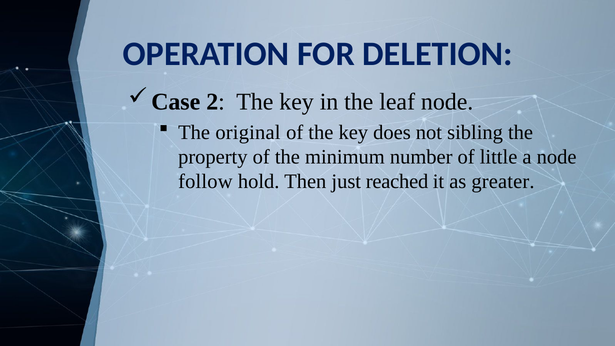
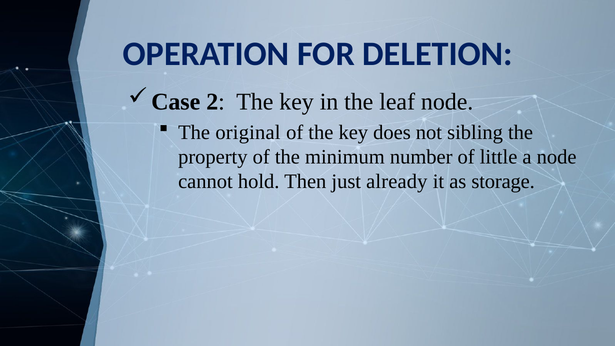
follow: follow -> cannot (205, 181)
reached: reached -> already (397, 181)
greater: greater -> storage (503, 181)
